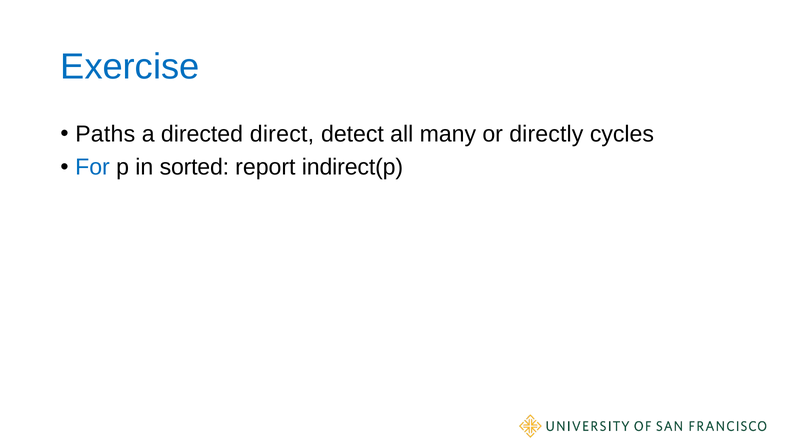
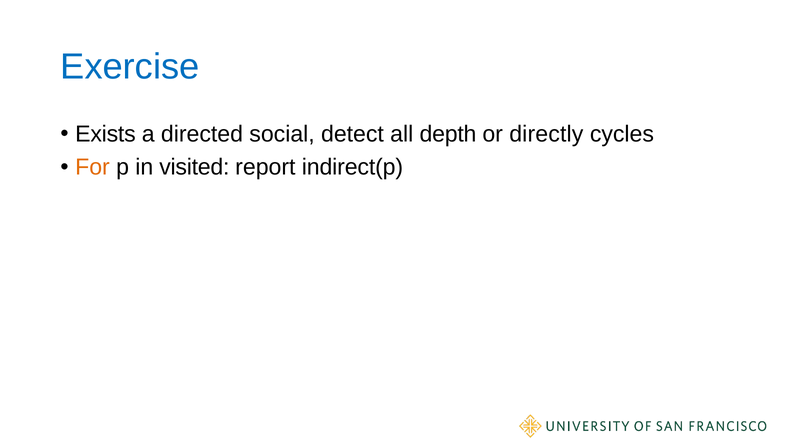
Paths: Paths -> Exists (105, 134)
direct: direct -> social (282, 134)
many: many -> depth (448, 134)
For colour: blue -> orange (93, 167)
sorted: sorted -> visited (194, 167)
